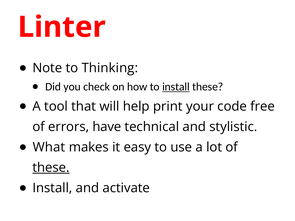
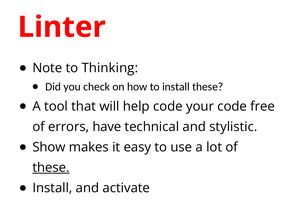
install underline: present -> none (176, 87)
help print: print -> code (168, 106)
What: What -> Show (49, 147)
